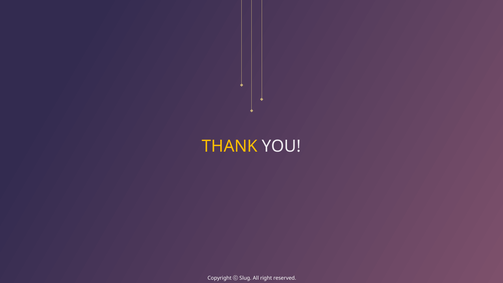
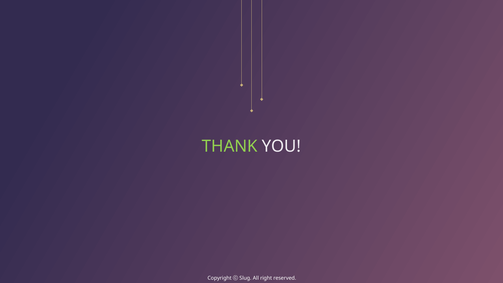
THANK colour: yellow -> light green (230, 146)
